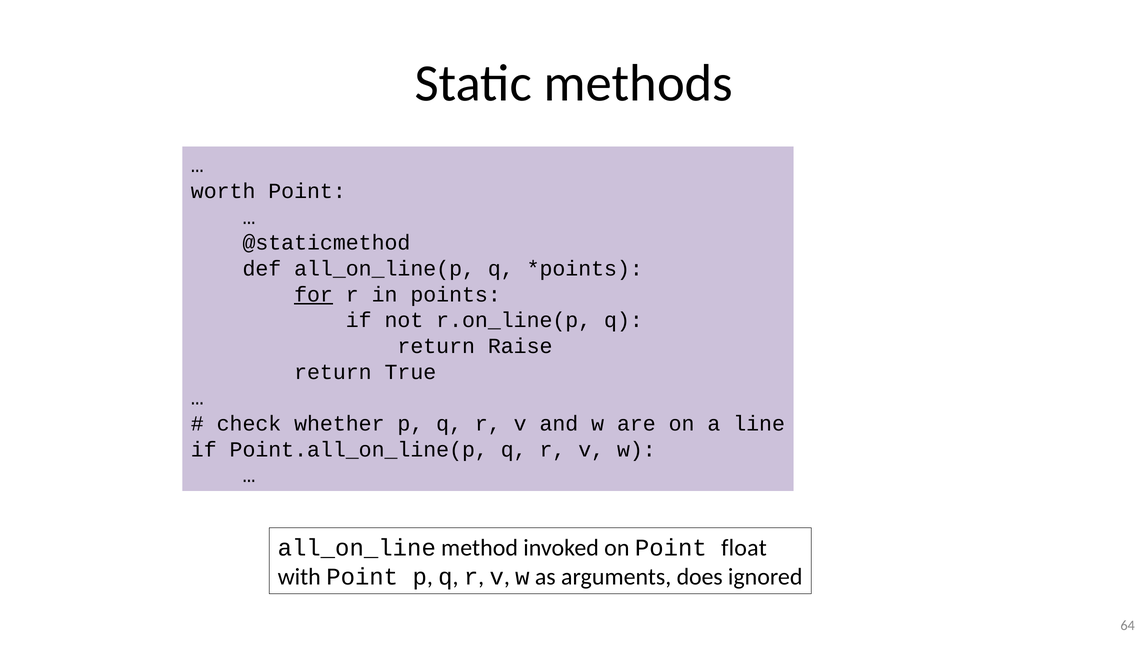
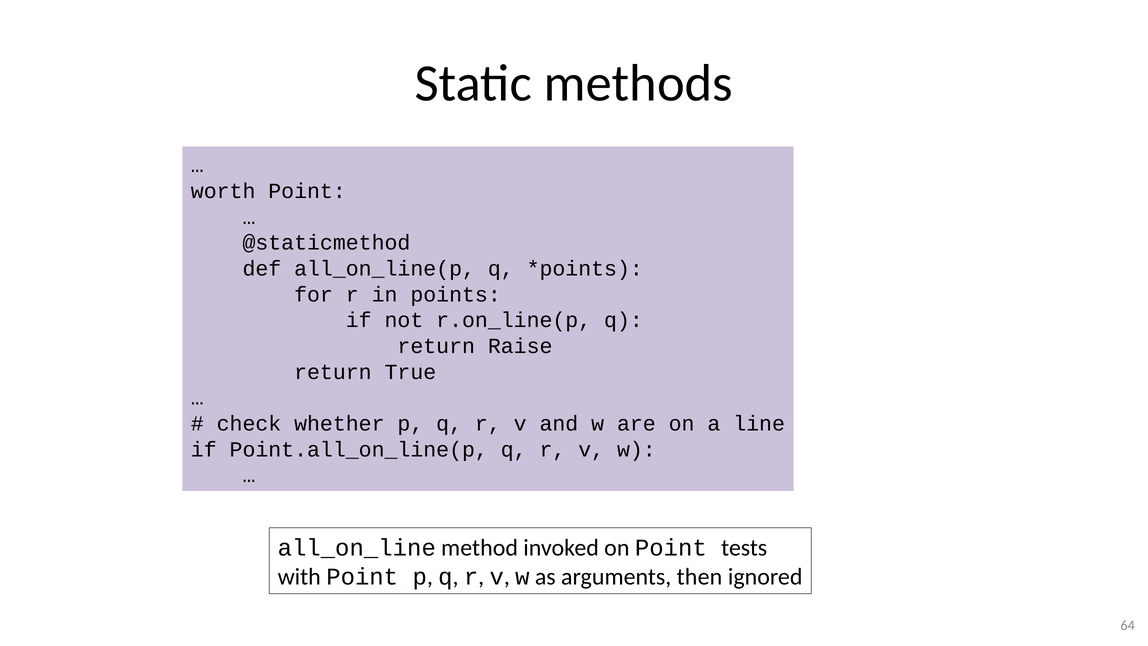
for underline: present -> none (314, 294)
float: float -> tests (744, 548)
does: does -> then (699, 576)
